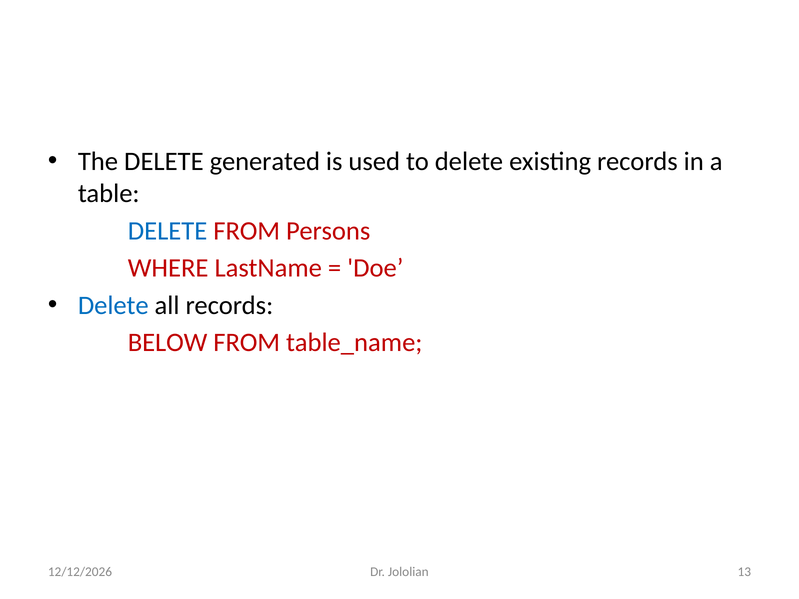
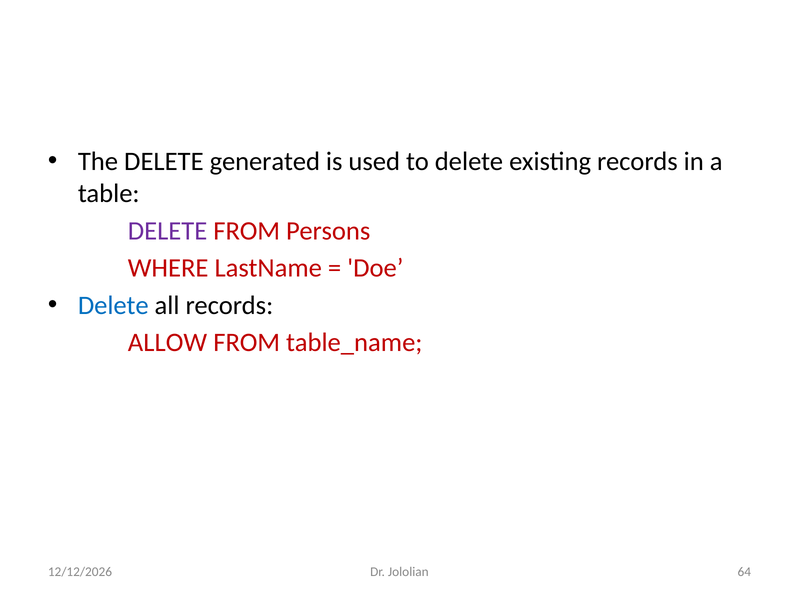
DELETE colour: blue -> purple (168, 231)
BELOW: BELOW -> ALLOW (168, 343)
13: 13 -> 64 (744, 572)
